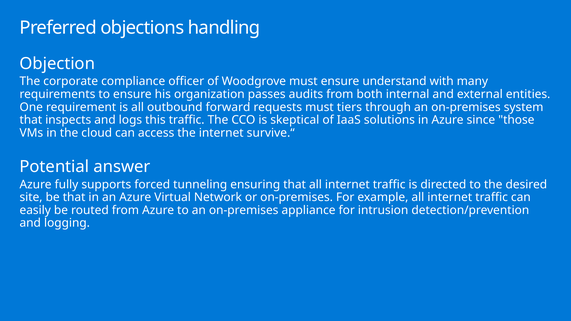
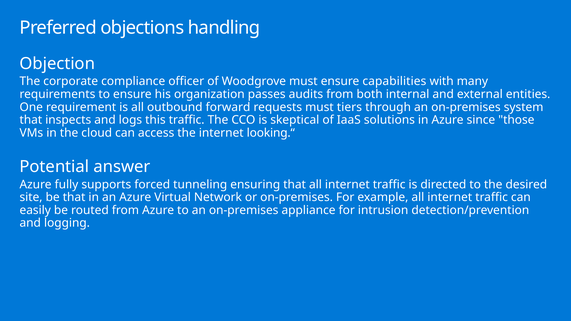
understand: understand -> capabilities (394, 81)
survive.“: survive.“ -> looking.“ (271, 133)
